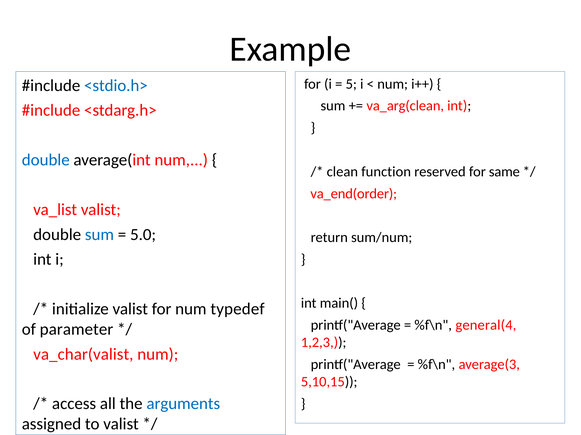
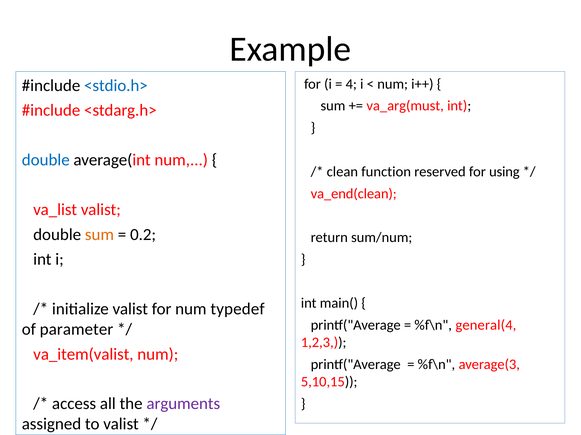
5: 5 -> 4 (351, 84)
va_arg(clean: va_arg(clean -> va_arg(must (405, 106)
same: same -> using (504, 172)
va_end(order: va_end(order -> va_end(clean (354, 194)
sum colour: blue -> orange (99, 235)
5.0: 5.0 -> 0.2 (143, 235)
va_char(valist: va_char(valist -> va_item(valist (83, 355)
arguments colour: blue -> purple (183, 404)
